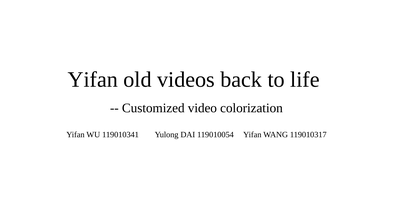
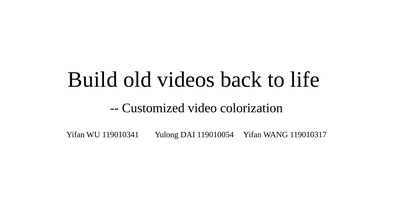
Yifan: Yifan -> Build (93, 80)
